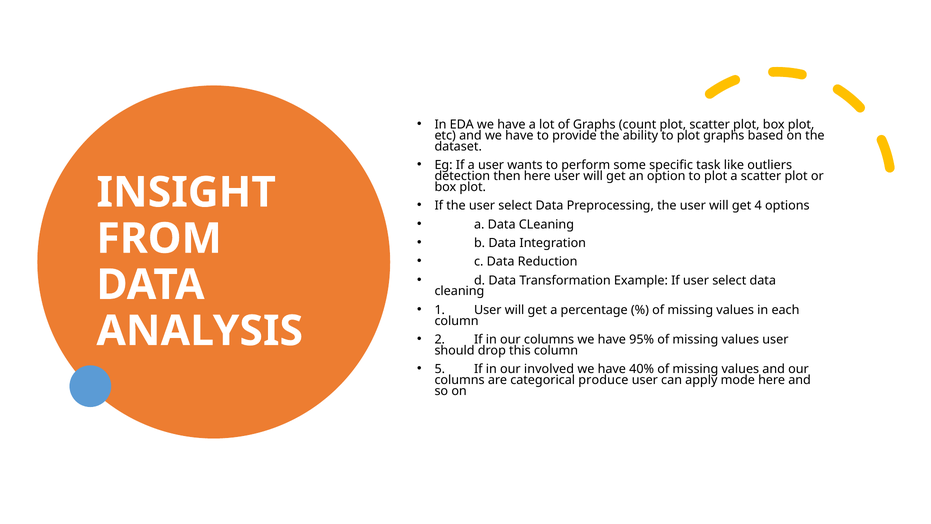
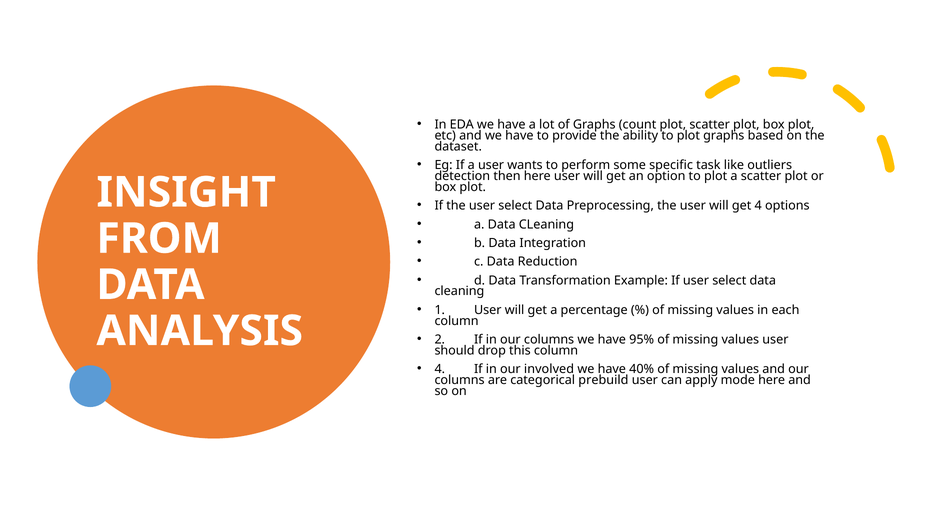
5: 5 -> 4 (440, 369)
produce: produce -> prebuild (603, 380)
